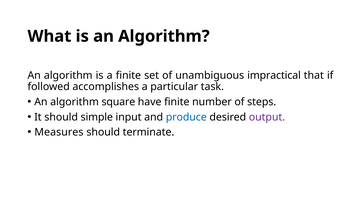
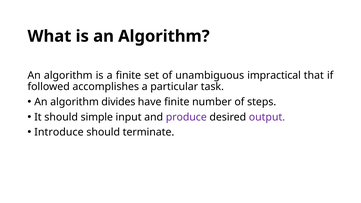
square: square -> divides (118, 102)
produce colour: blue -> purple (186, 117)
Measures: Measures -> Introduce (59, 132)
